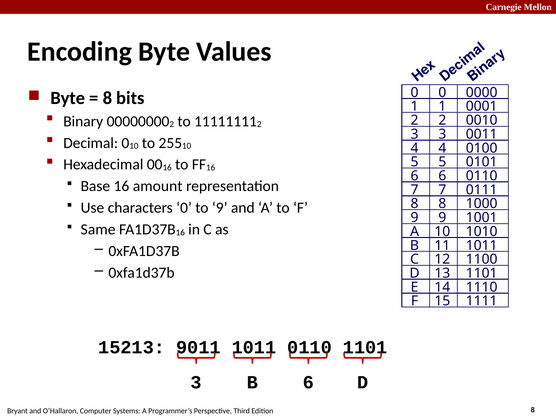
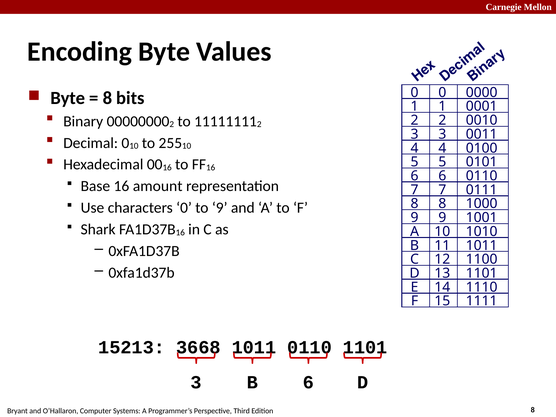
Same: Same -> Shark (98, 229)
9011: 9011 -> 3668 (198, 347)
